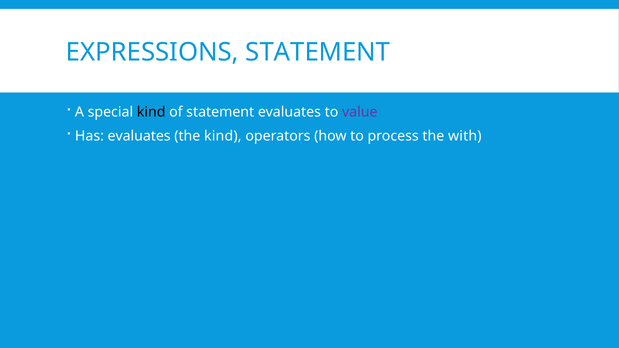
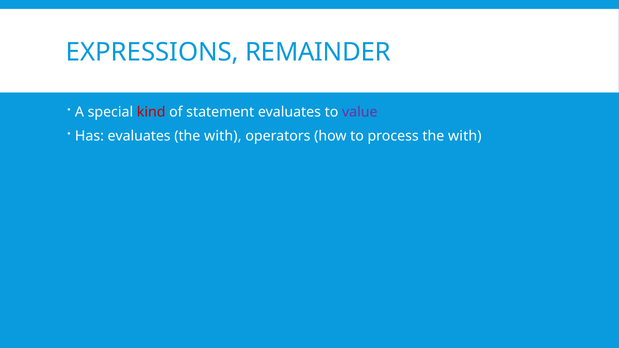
EXPRESSIONS STATEMENT: STATEMENT -> REMAINDER (318, 52)
kind colour: black -> red (151, 112)
kind: kind -> with (223, 136)
